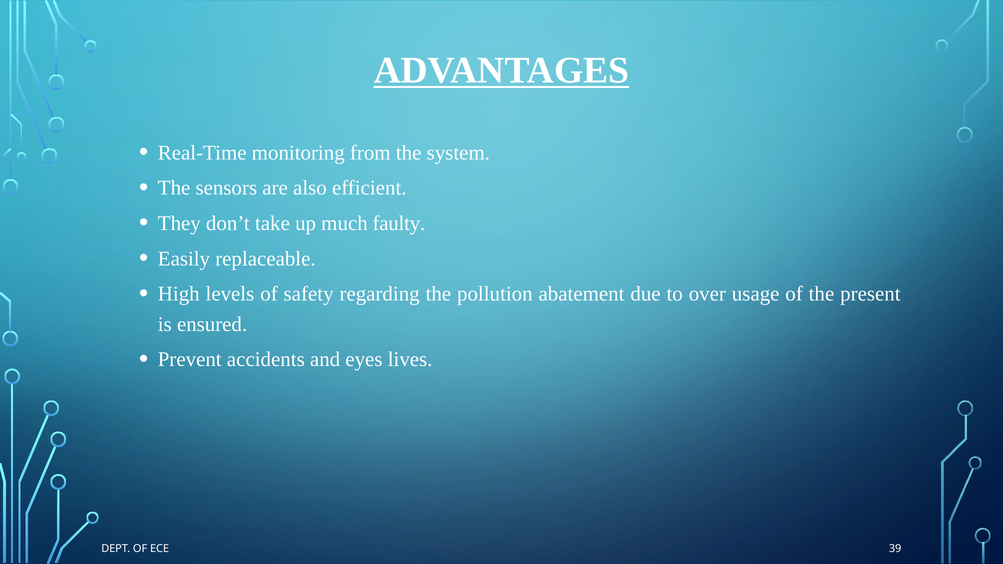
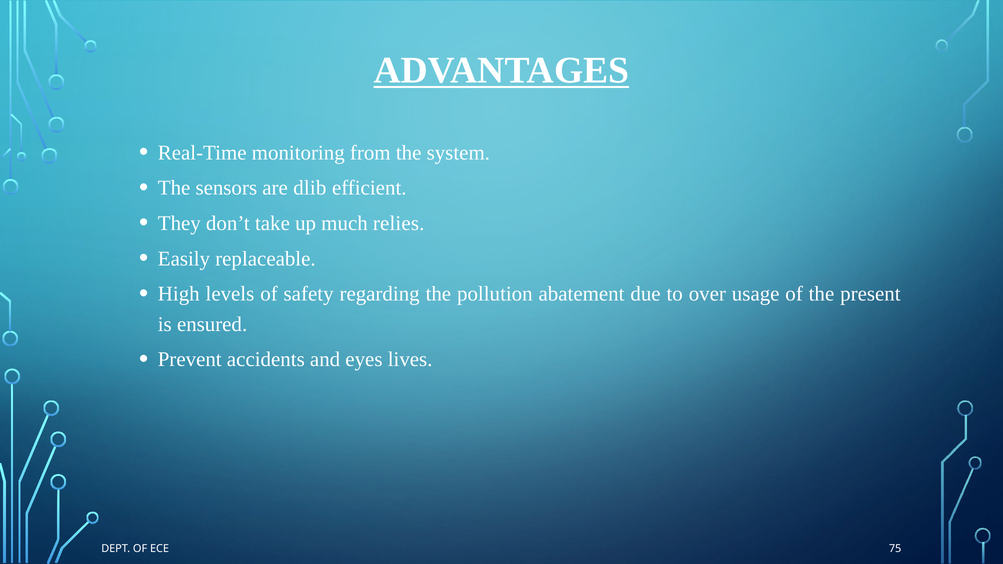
also: also -> dlib (310, 188)
faulty: faulty -> relies (399, 223)
39: 39 -> 75 (895, 549)
